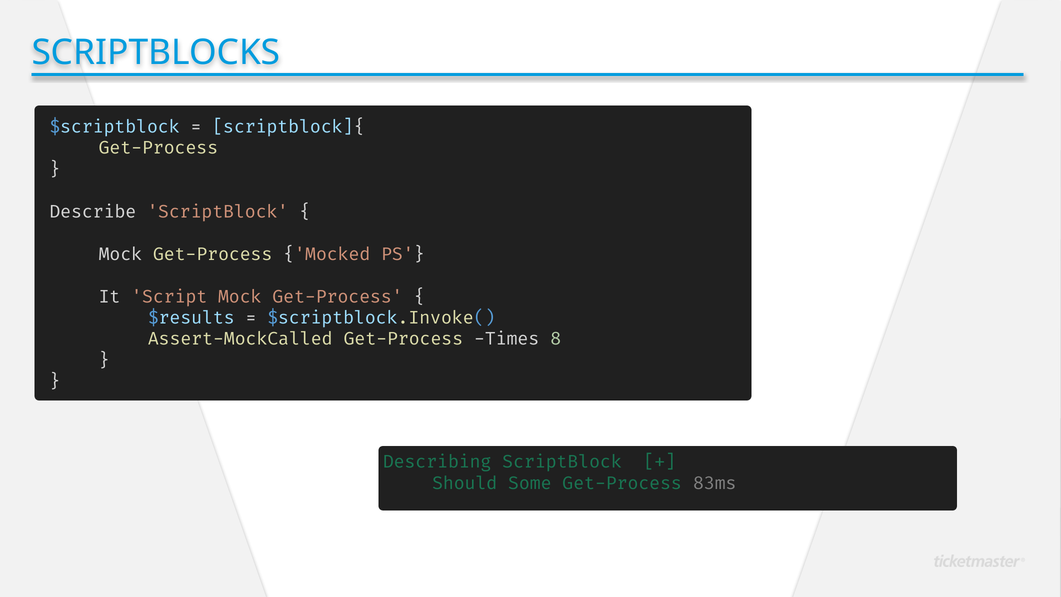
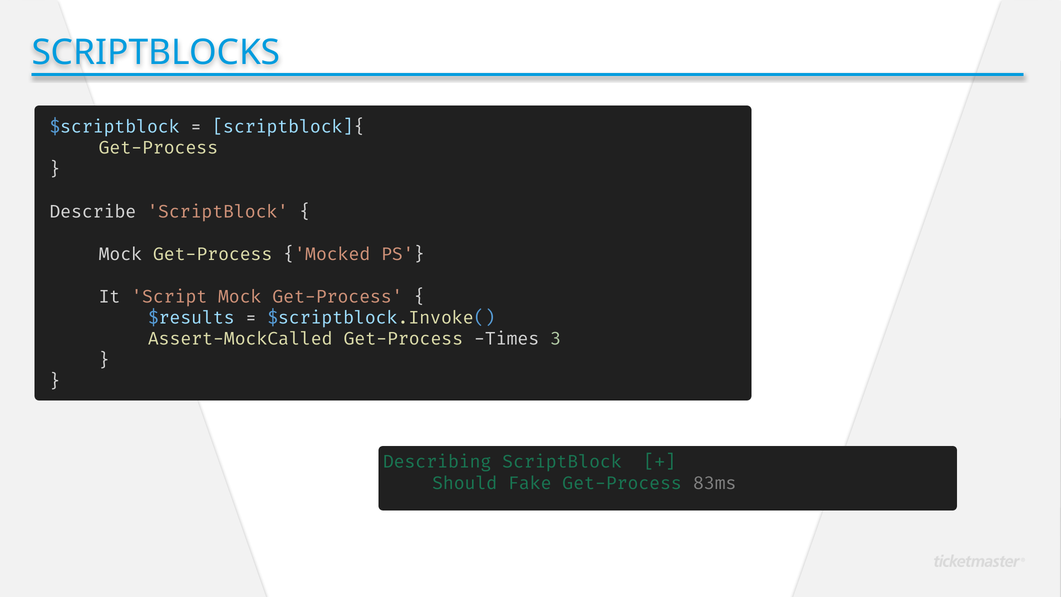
8: 8 -> 3 (556, 339)
Some: Some -> Fake (530, 483)
